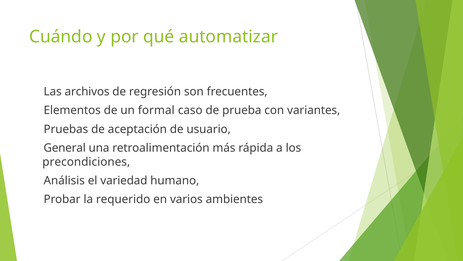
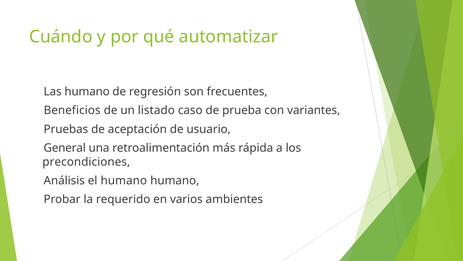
Las archivos: archivos -> humano (87, 92)
Elementos: Elementos -> Beneficios (72, 110)
formal: formal -> listado (156, 110)
el variedad: variedad -> humano (124, 180)
